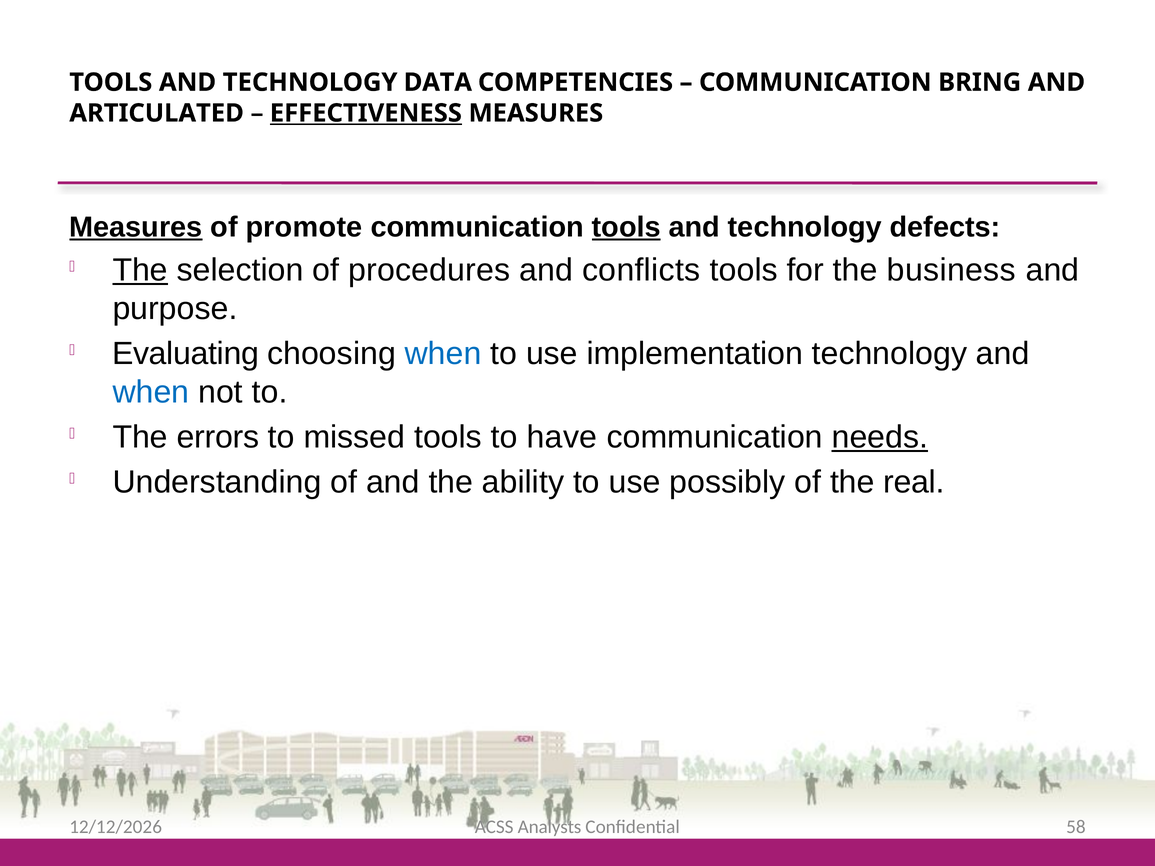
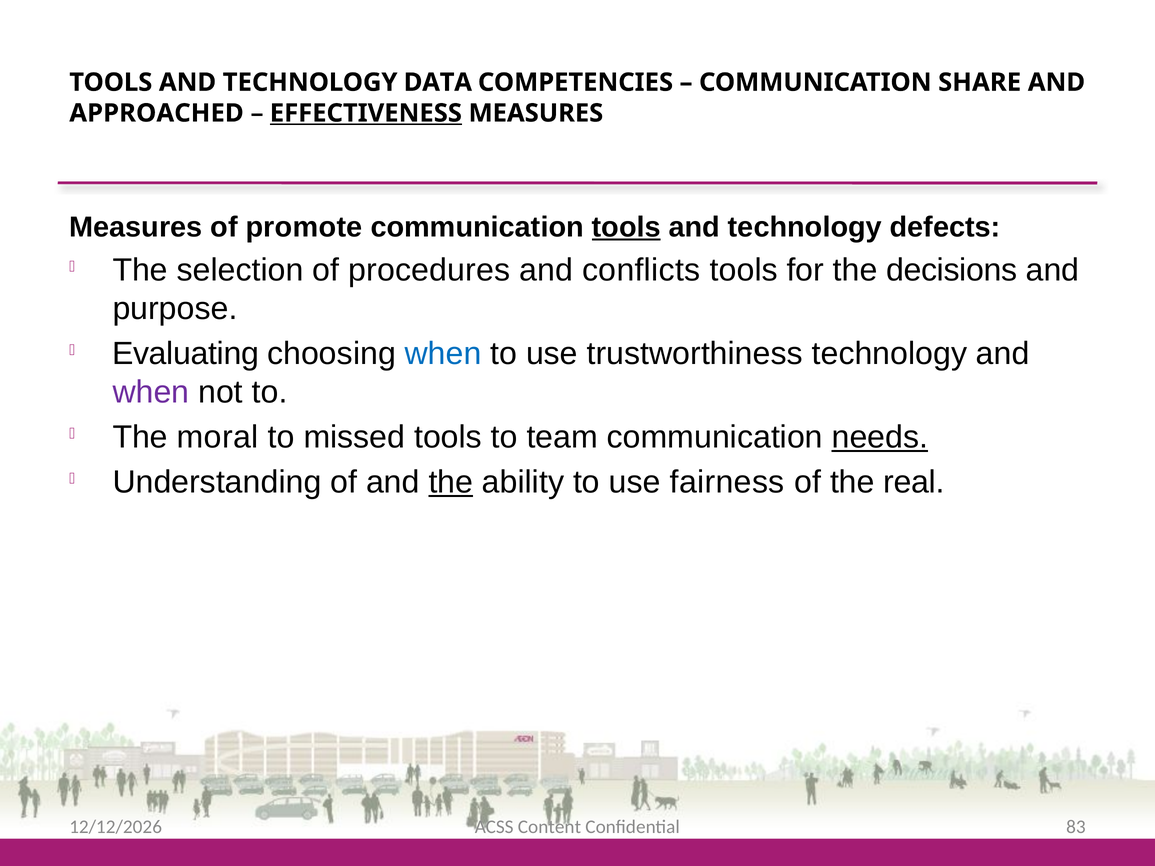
BRING: BRING -> SHARE (980, 82)
ARTICULATED: ARTICULATED -> APPROACHED (157, 113)
Measures underline: present -> none (136, 227)
The underline: present -> none (140, 270)
business: business -> decisions (952, 270)
implementation: implementation -> trustworthiness (695, 354)
when colour: blue -> purple (151, 392)
errors: errors -> moral (218, 437)
have: have -> team (562, 437)
the underline: none -> present (451, 482)
possibly: possibly -> fairness (727, 482)
58: 58 -> 83 (1076, 827)
Analysts: Analysts -> Content (549, 827)
